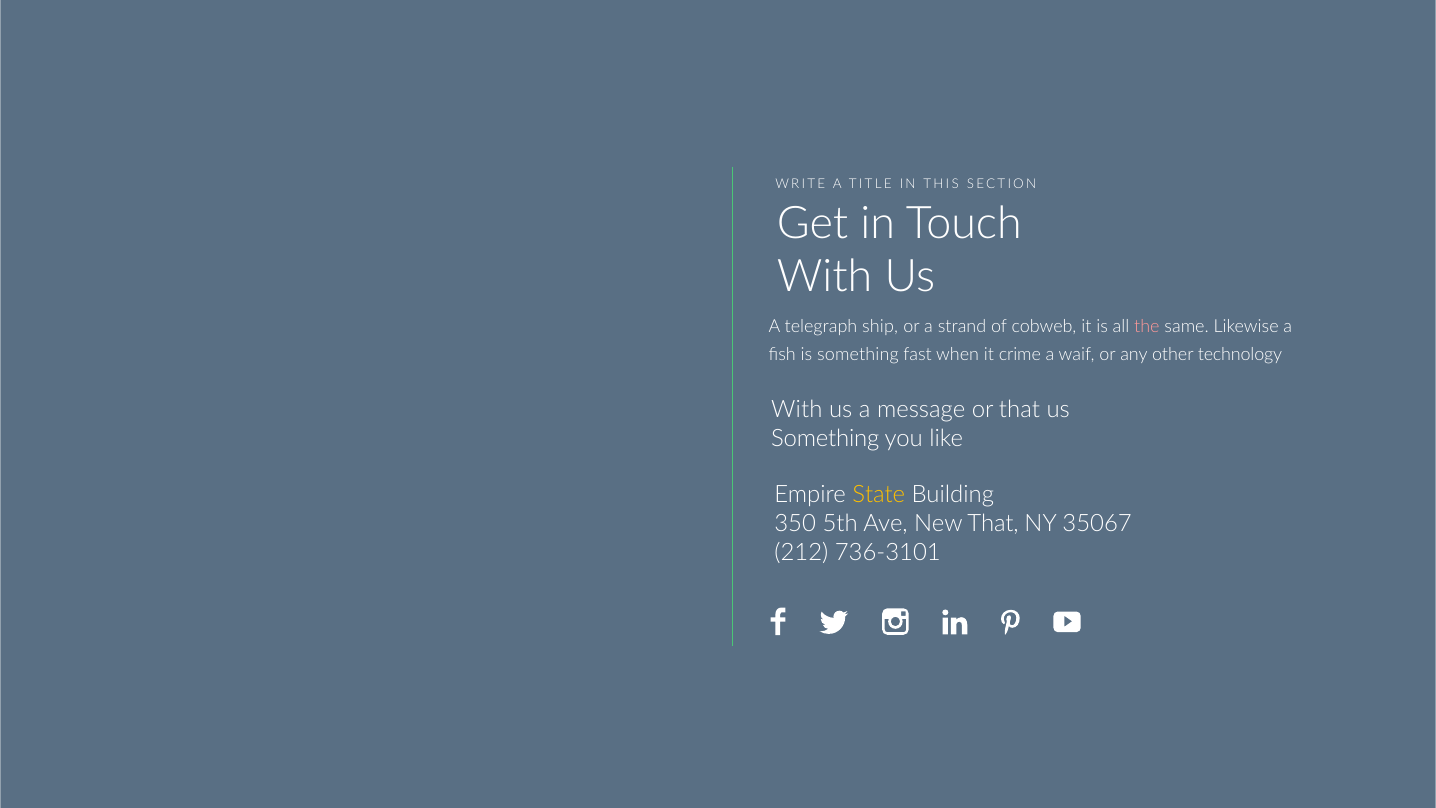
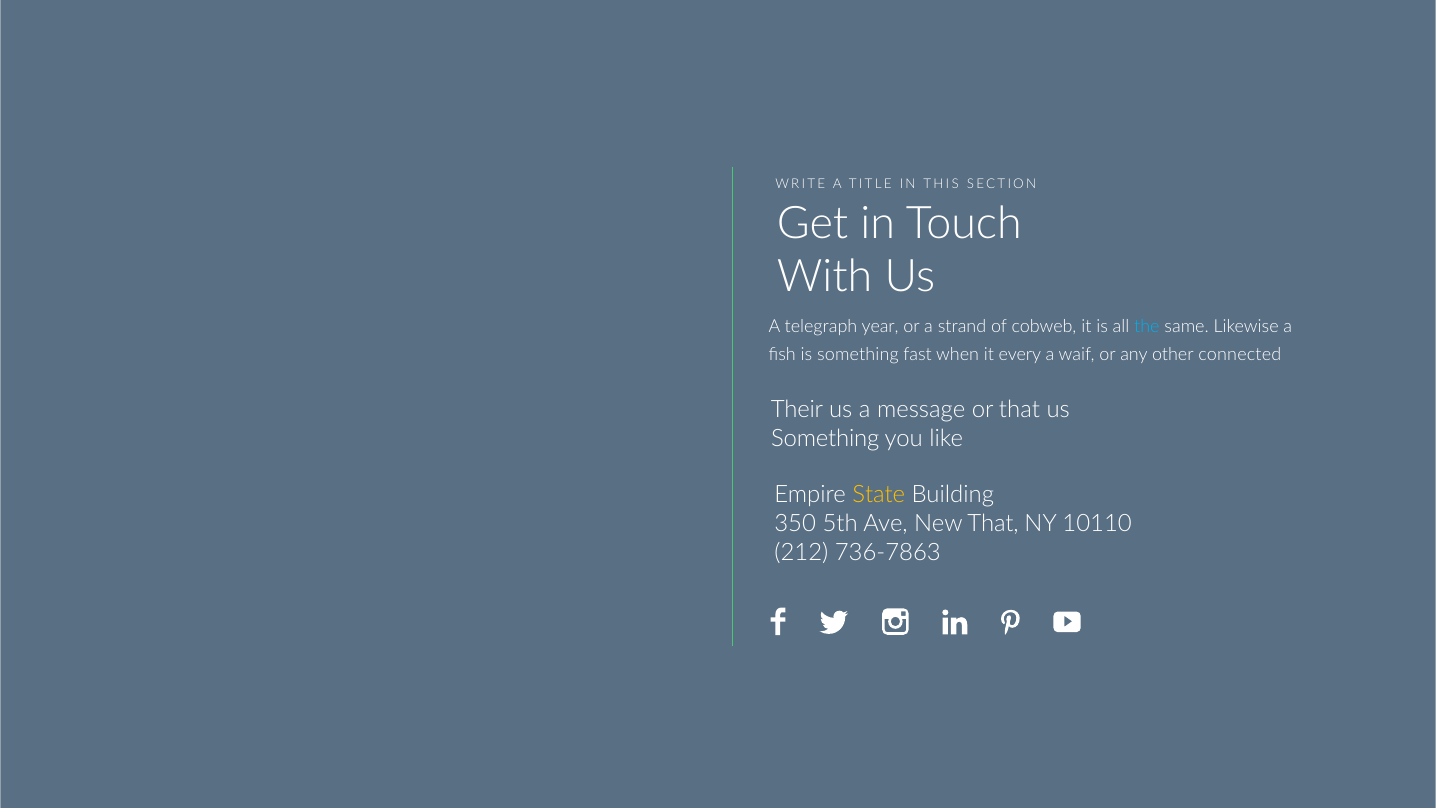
ship: ship -> year (880, 326)
the colour: pink -> light blue (1147, 326)
crime: crime -> every (1020, 355)
technology: technology -> connected (1240, 355)
With: With -> Their (797, 410)
35067: 35067 -> 10110 (1097, 523)
736-3101: 736-3101 -> 736-7863 (888, 552)
